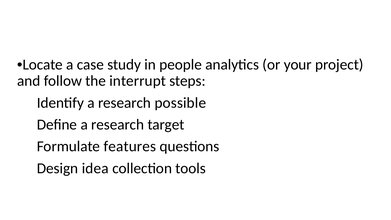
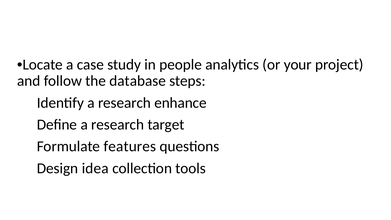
interrupt: interrupt -> database (138, 81)
possible: possible -> enhance (180, 103)
